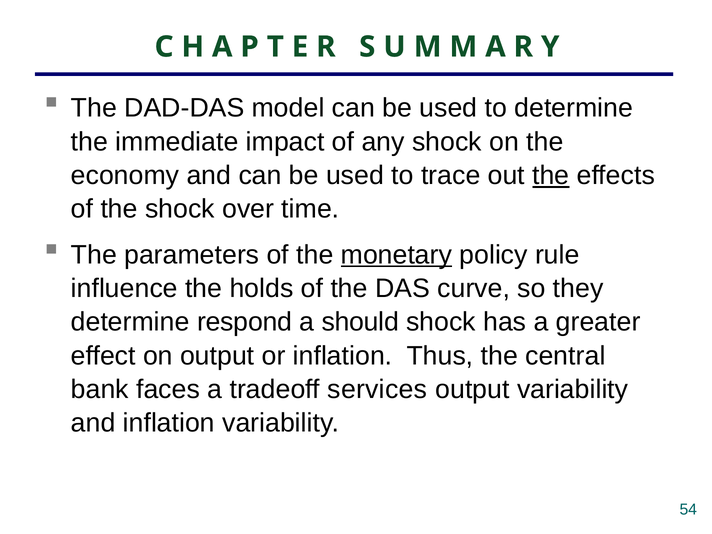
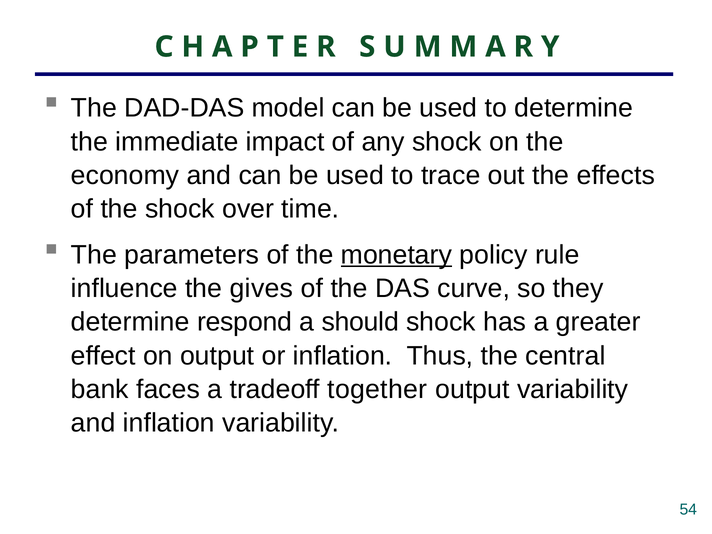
the underline: present -> none (551, 175)
holds: holds -> gives (261, 288)
services: services -> together (377, 389)
